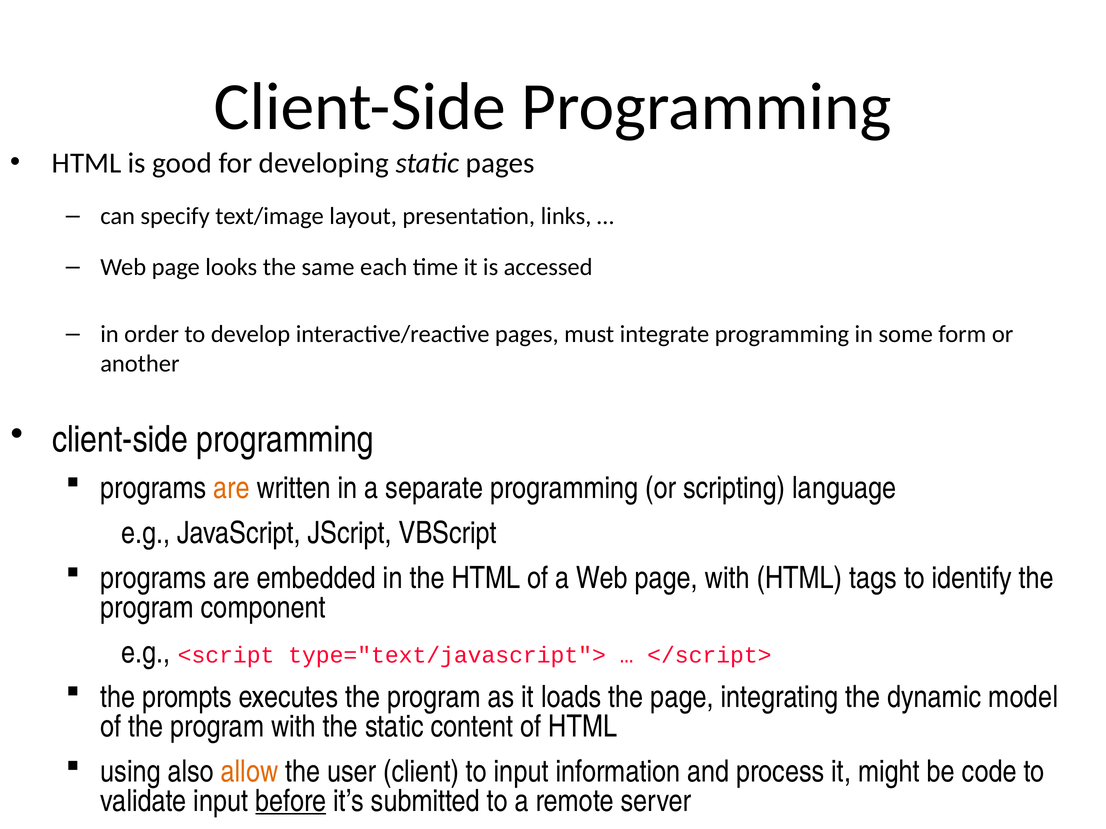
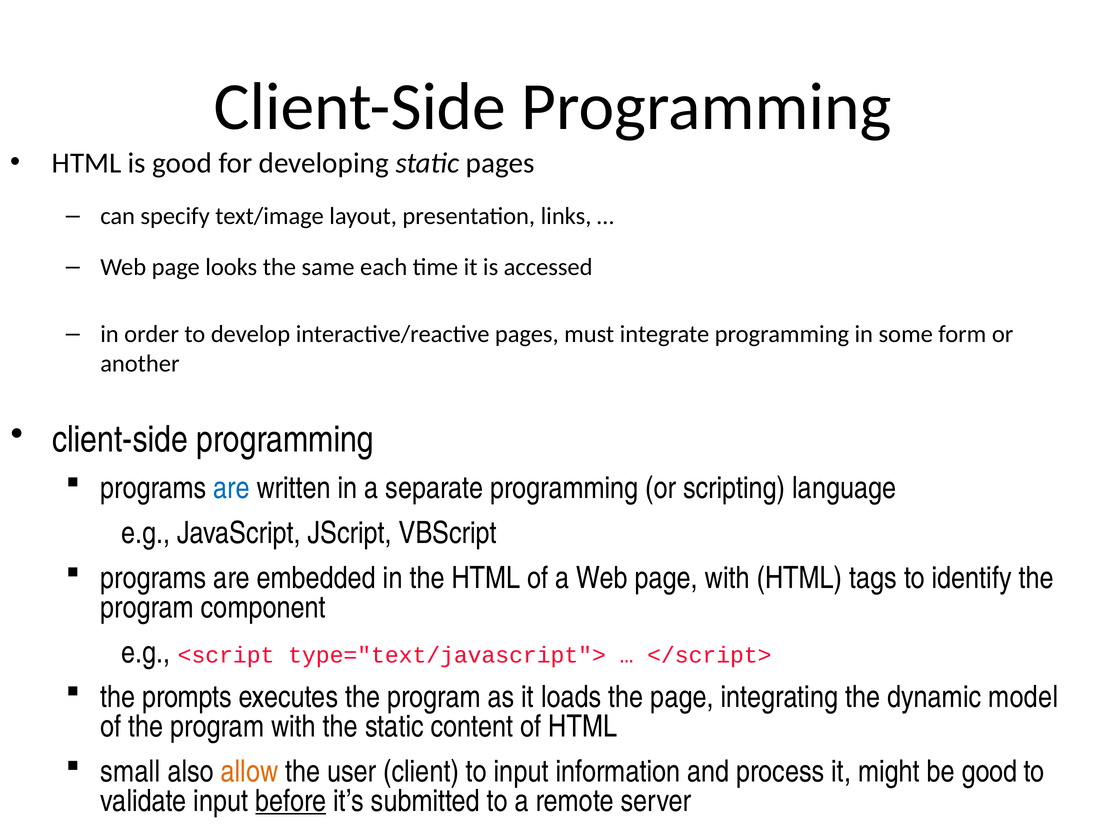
are colour: orange -> blue (232, 489)
using: using -> small (130, 772)
be code: code -> good (989, 772)
